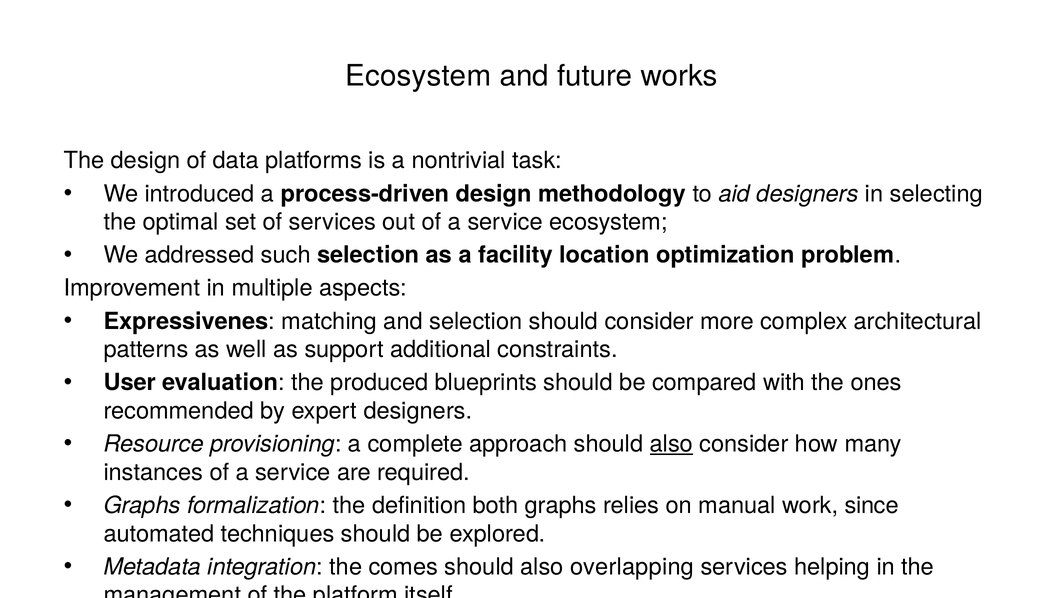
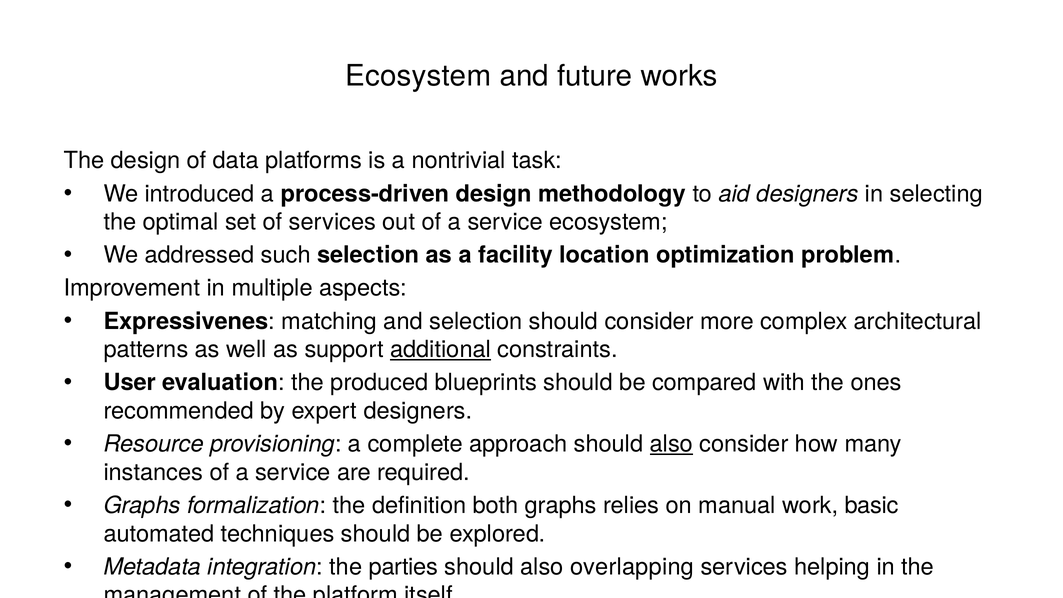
additional underline: none -> present (441, 350)
since: since -> basic (872, 505)
comes: comes -> parties (403, 567)
